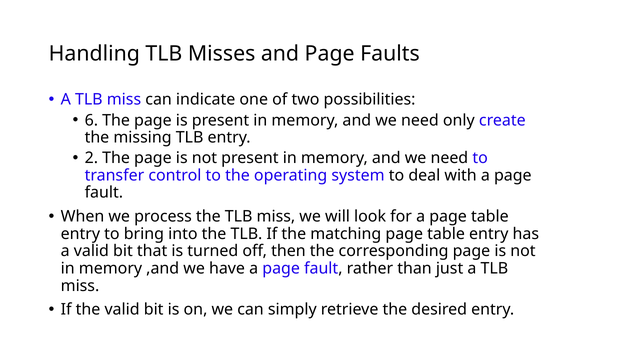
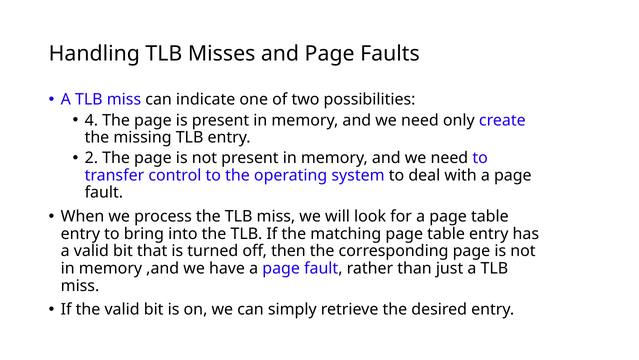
6: 6 -> 4 (91, 120)
